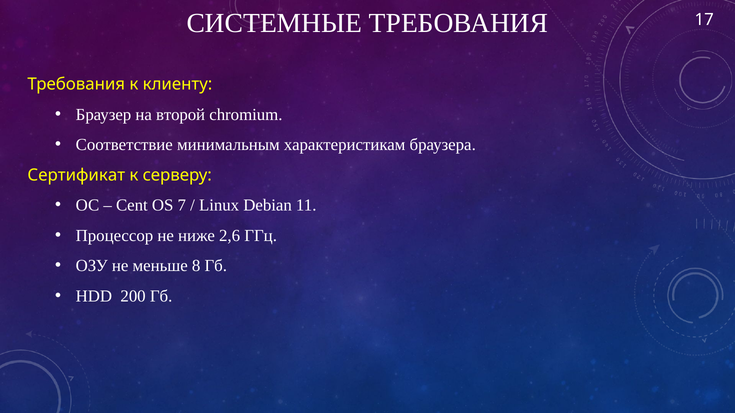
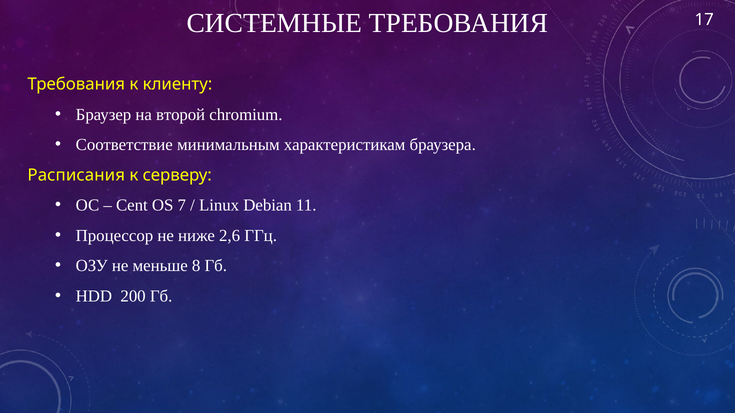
Сертификат: Сертификат -> Расписания (76, 175)
